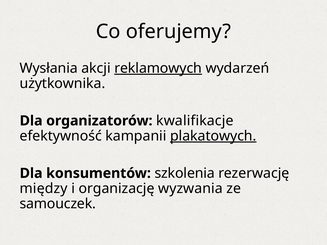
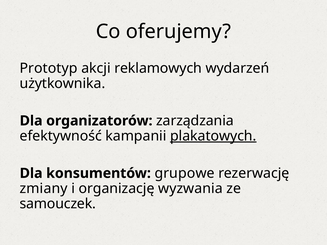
Wysłania: Wysłania -> Prototyp (49, 68)
reklamowych underline: present -> none (158, 68)
kwalifikacje: kwalifikacje -> zarządzania (195, 121)
szkolenia: szkolenia -> grupowe (185, 173)
między: między -> zmiany (44, 189)
